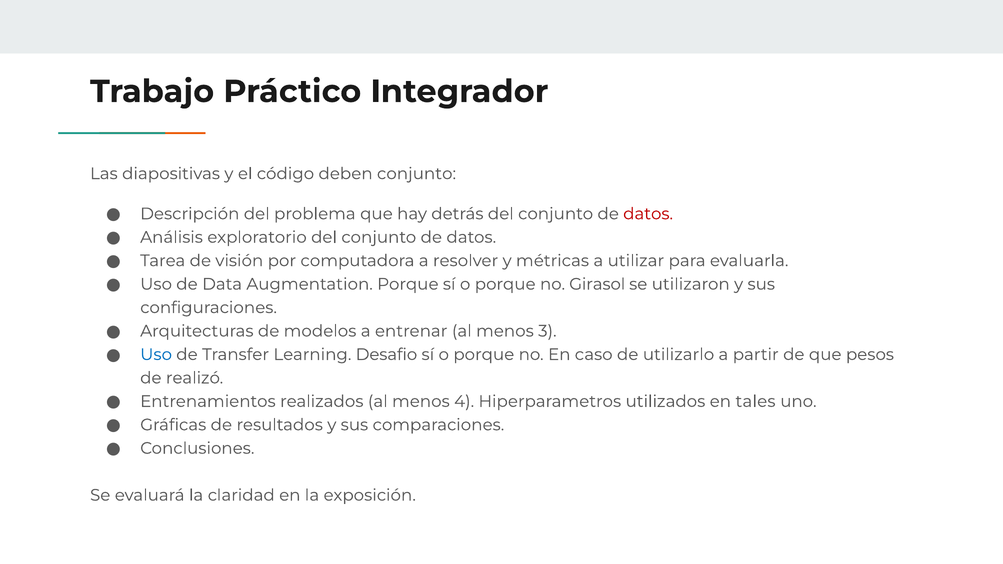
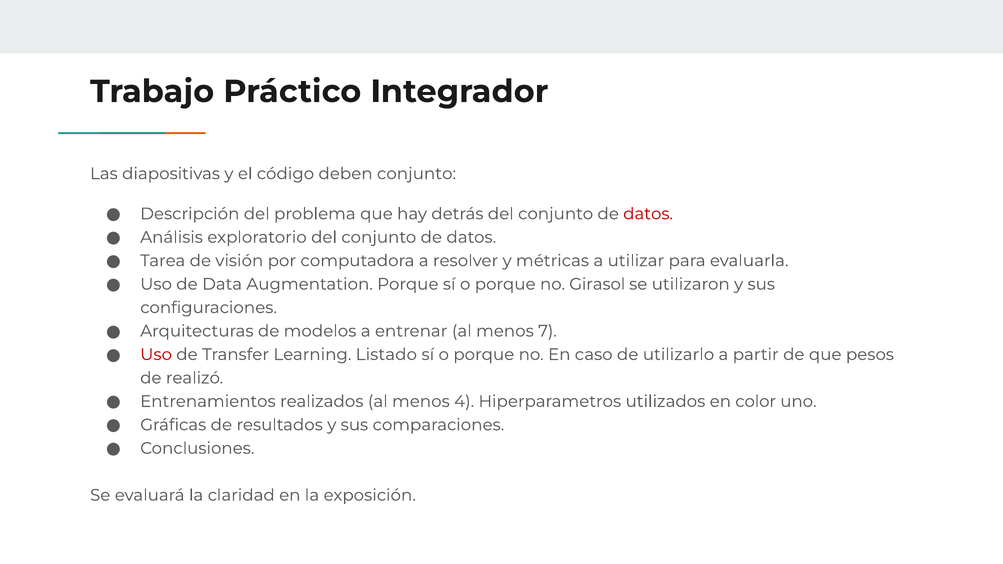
3: 3 -> 7 (547, 331)
Uso colour: blue -> red (156, 355)
Desafio: Desafio -> Listado (386, 355)
tales: tales -> color (756, 402)
